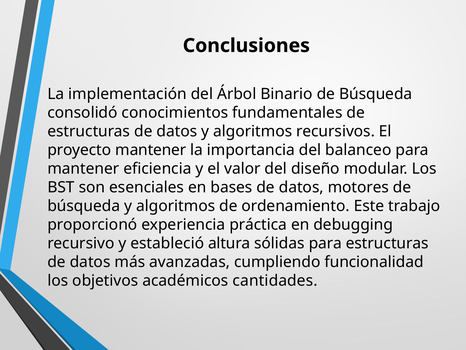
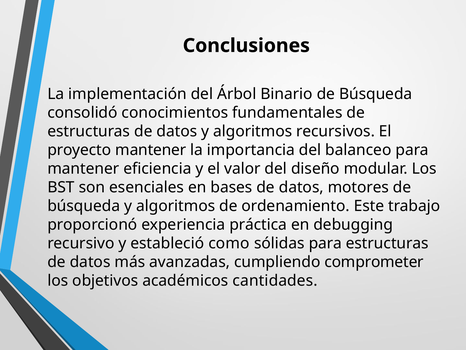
altura: altura -> como (229, 243)
funcionalidad: funcionalidad -> comprometer (374, 262)
